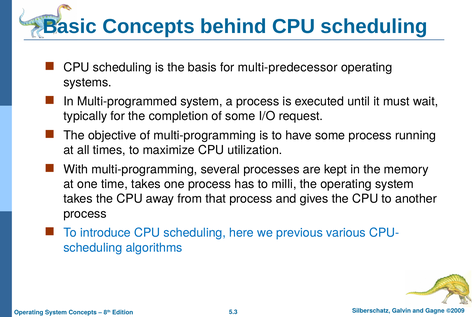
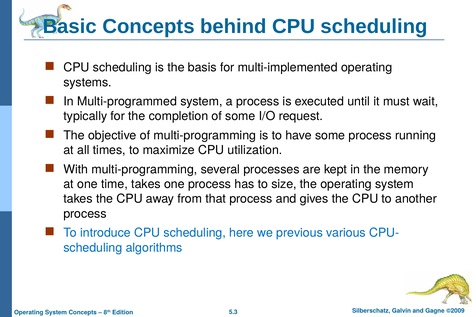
multi-predecessor: multi-predecessor -> multi-implemented (288, 68)
milli: milli -> size (284, 184)
